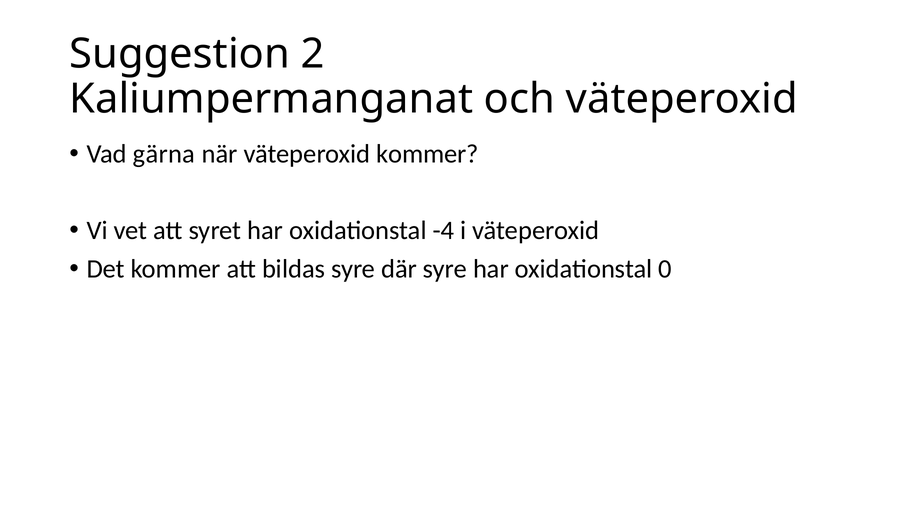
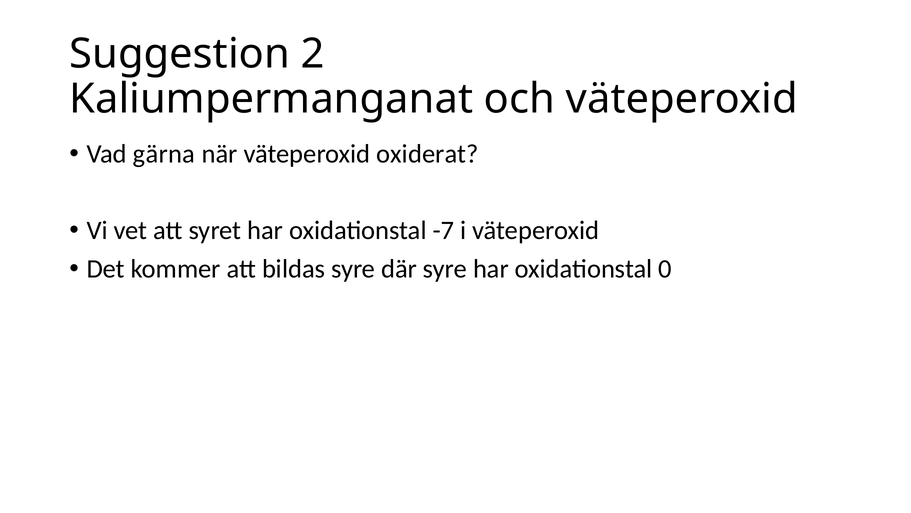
väteperoxid kommer: kommer -> oxiderat (427, 154)
-4: -4 -> -7 (443, 230)
